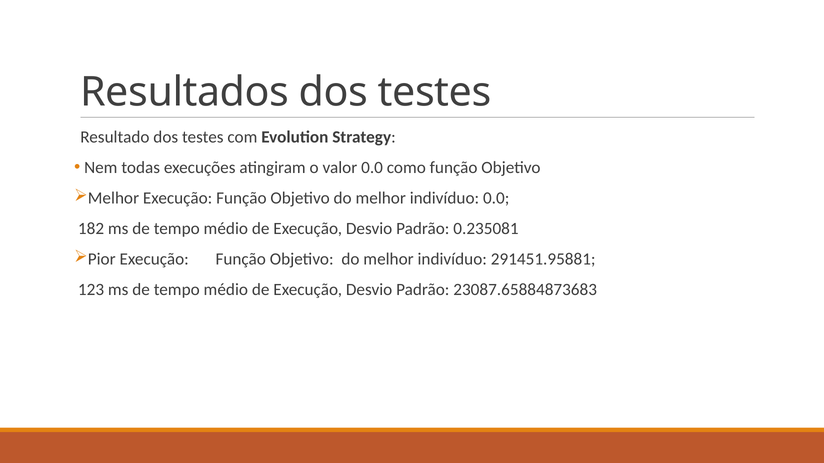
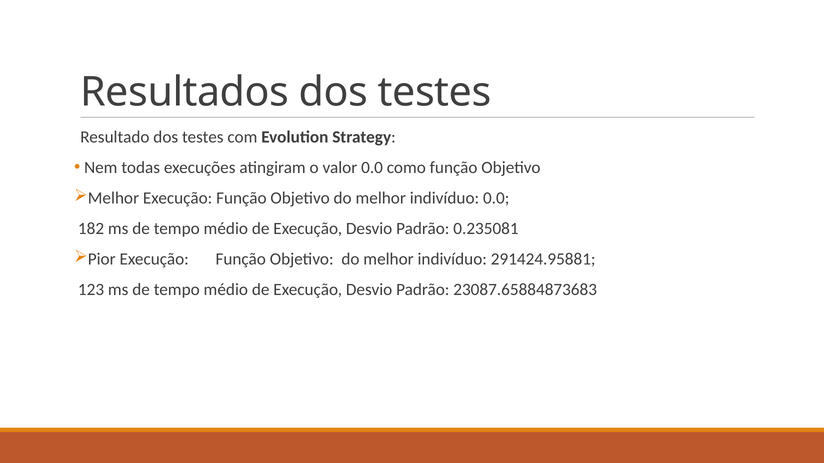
291451.95881: 291451.95881 -> 291424.95881 (543, 259)
